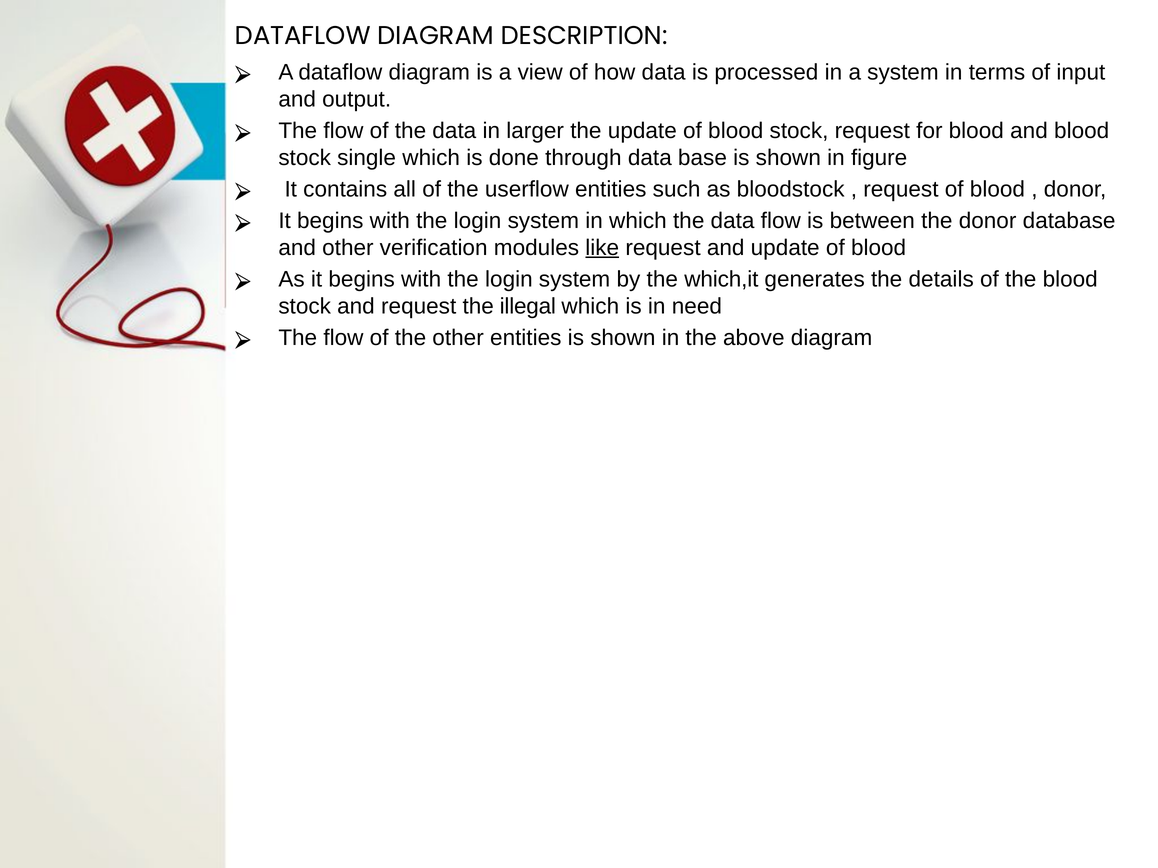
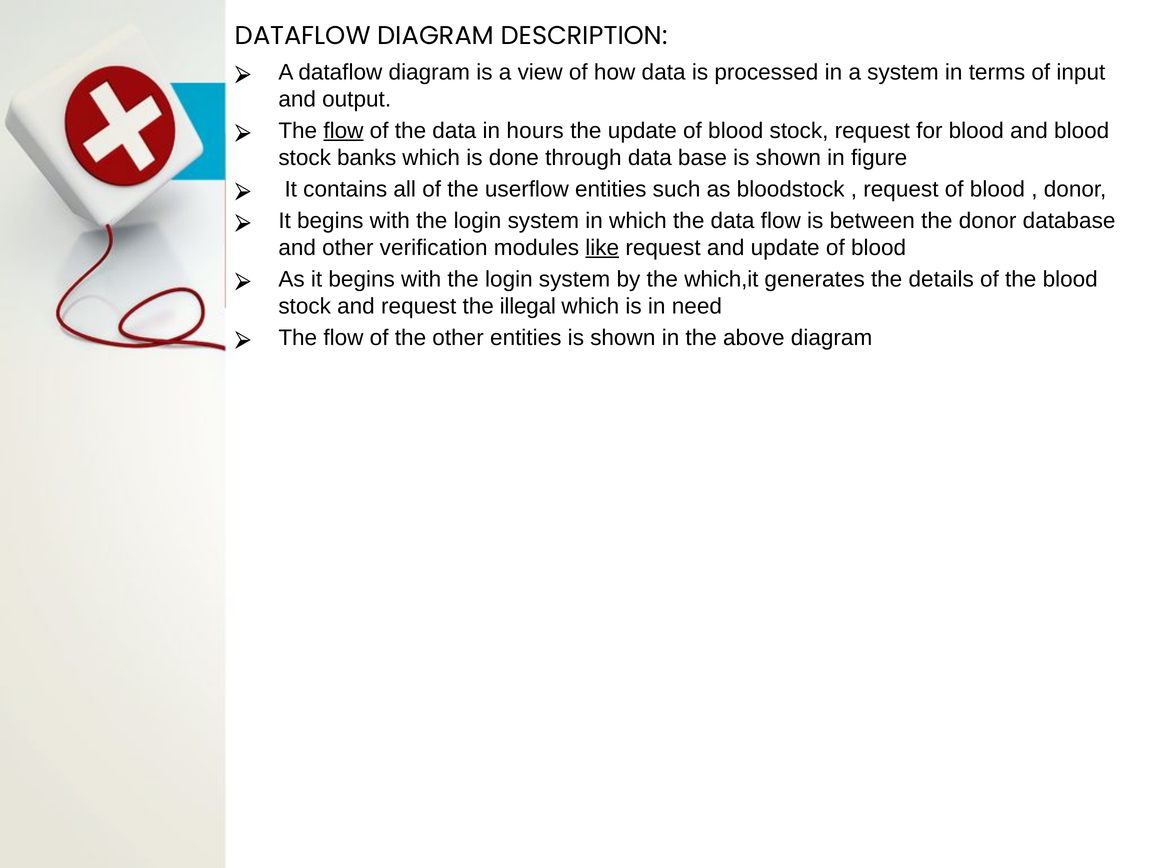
flow underline: none -> present (343, 131)
larger: larger -> hours (535, 131)
single: single -> banks (367, 158)
